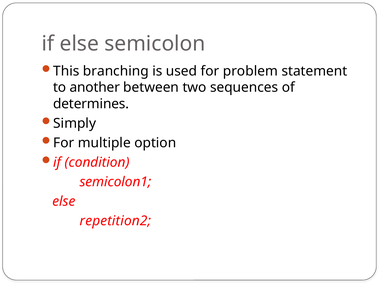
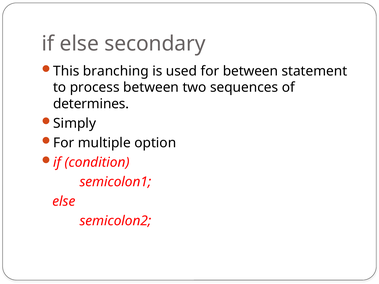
semicolon: semicolon -> secondary (155, 44)
for problem: problem -> between (250, 71)
another: another -> process (95, 88)
repetition2: repetition2 -> semicolon2 (115, 221)
